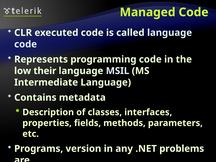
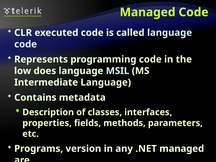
their: their -> does (45, 71)
.NET problems: problems -> managed (182, 149)
